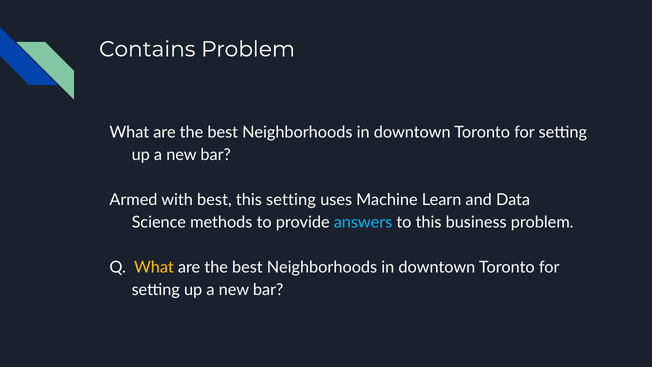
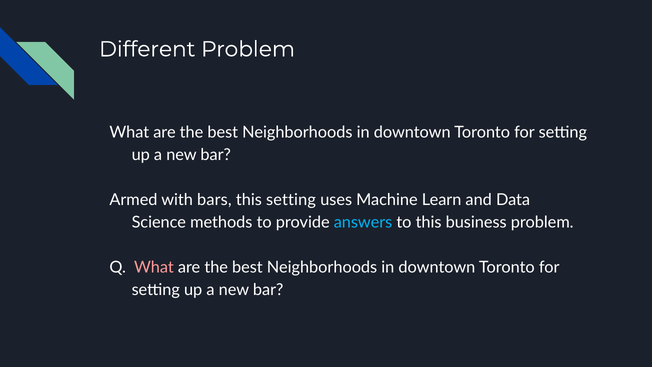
Contains: Contains -> Different (147, 49)
with best: best -> bars (214, 200)
What colour: yellow -> pink (154, 267)
